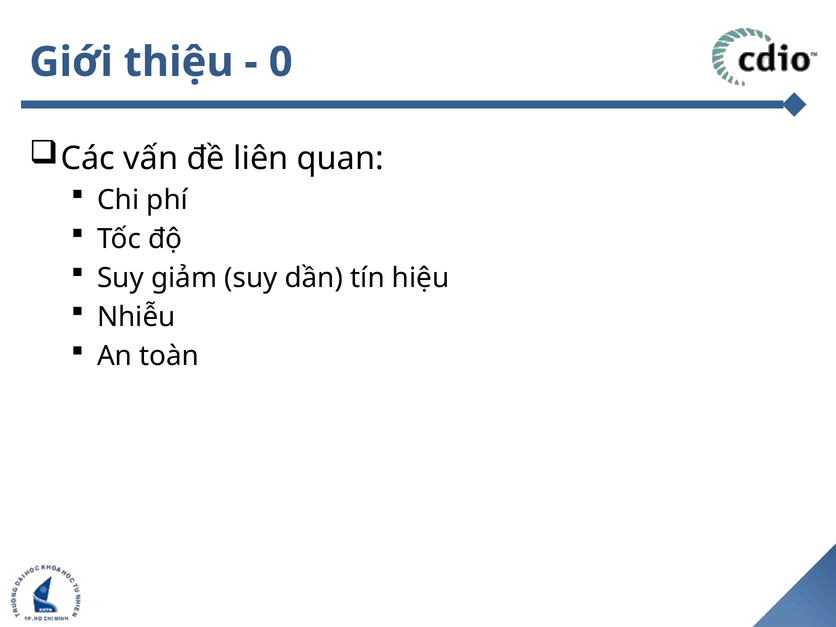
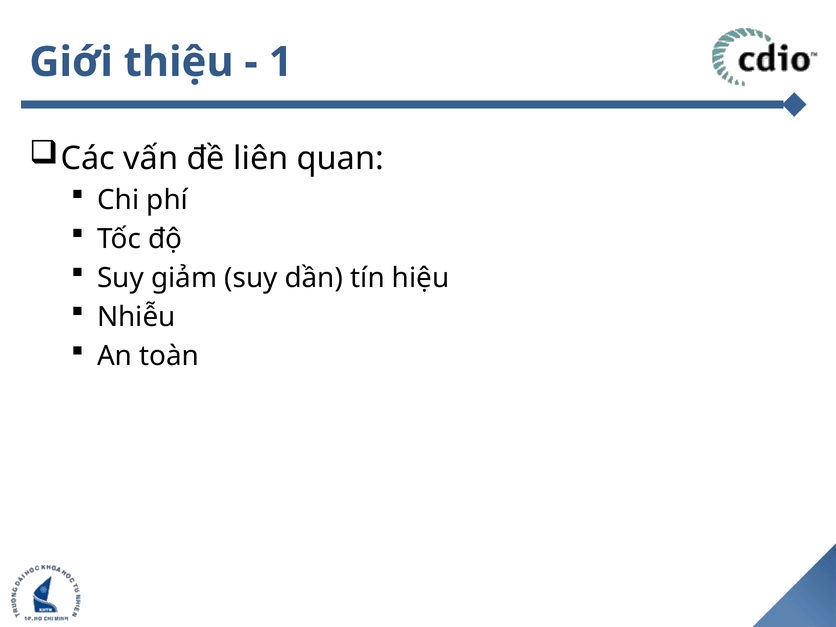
0: 0 -> 1 (281, 62)
